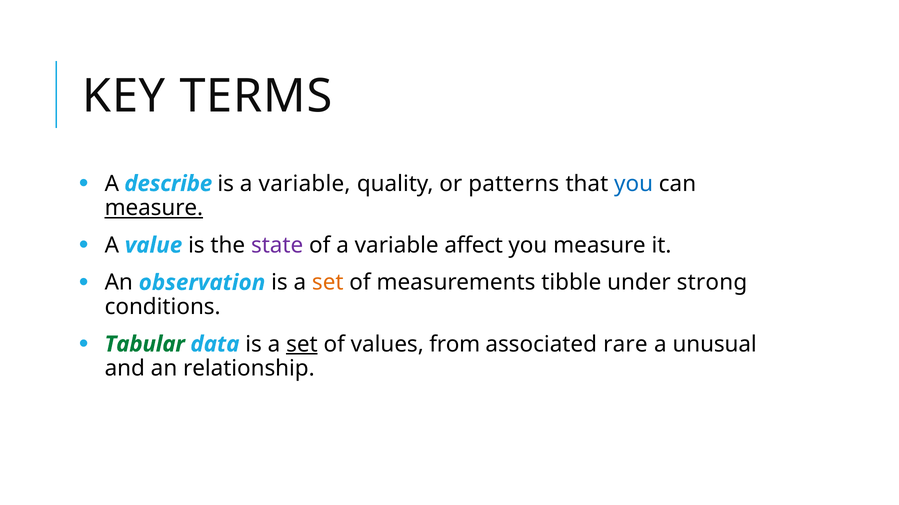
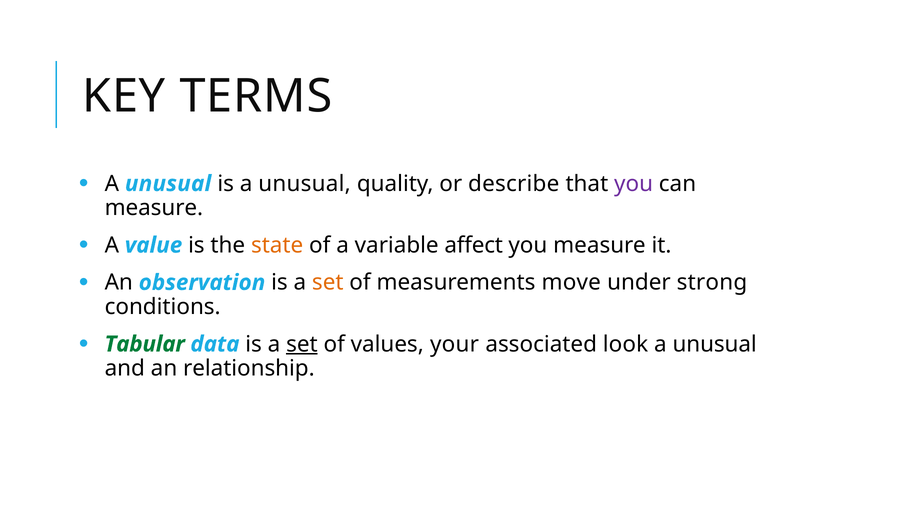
describe: describe -> unusual (168, 184)
is a variable: variable -> unusual (305, 184)
patterns: patterns -> describe (514, 184)
you colour: blue -> purple (634, 184)
measure underline: present -> none (154, 208)
state colour: purple -> orange (277, 246)
tibble: tibble -> move (571, 283)
from: from -> your (455, 345)
rare: rare -> look (625, 345)
